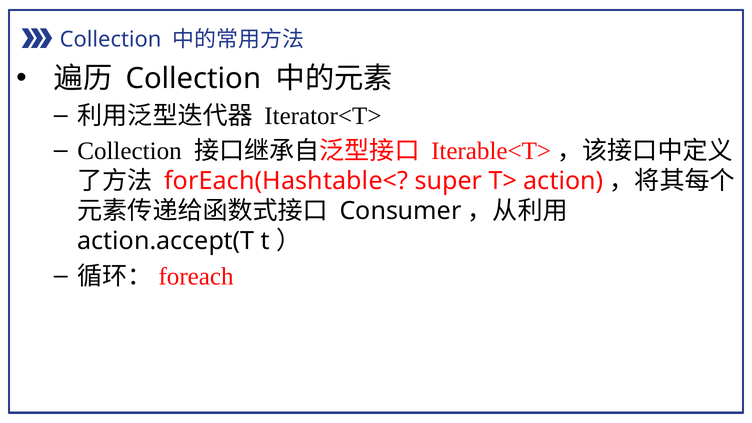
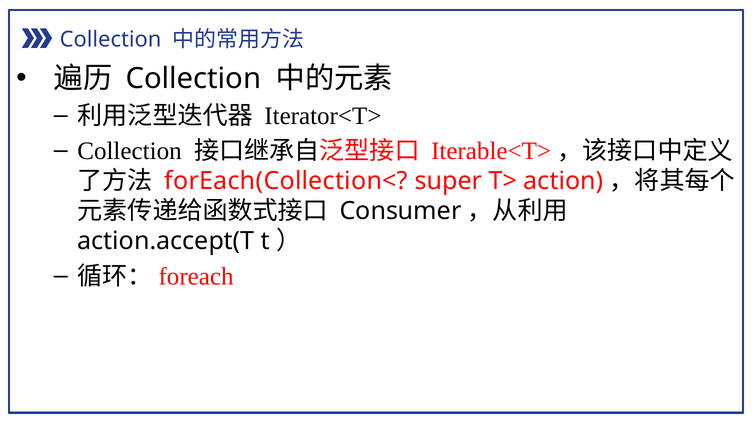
forEach(Hashtable<: forEach(Hashtable< -> forEach(Collection< (286, 181)
